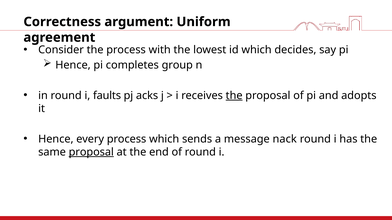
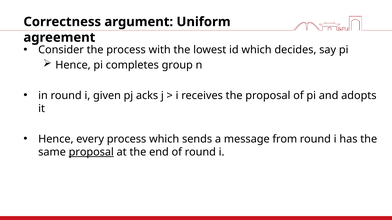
faults: faults -> given (107, 96)
the underline: present -> none (234, 96)
nack: nack -> from (285, 139)
